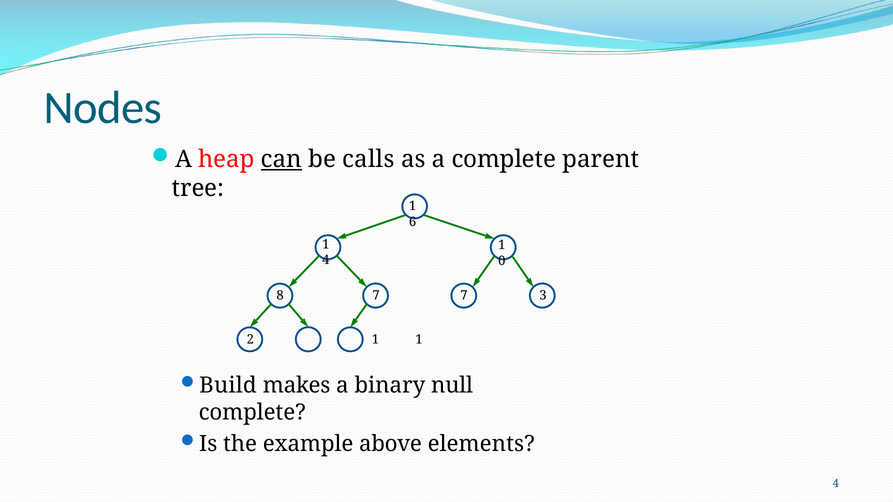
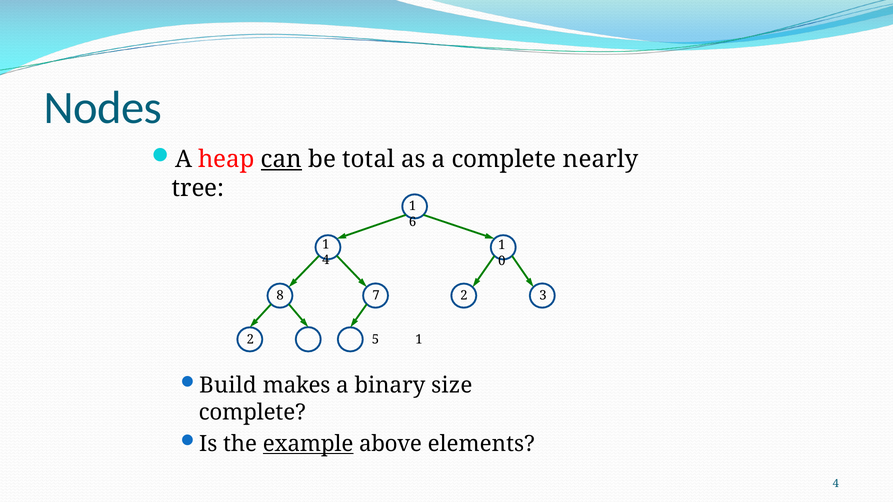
calls: calls -> total (369, 159)
parent: parent -> nearly (601, 159)
7 7: 7 -> 2 (464, 296)
2 1: 1 -> 5 (375, 339)
null: null -> size (452, 386)
example underline: none -> present (308, 444)
